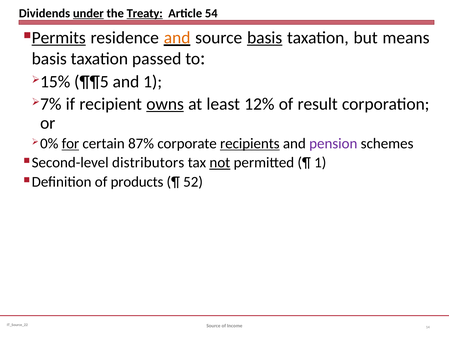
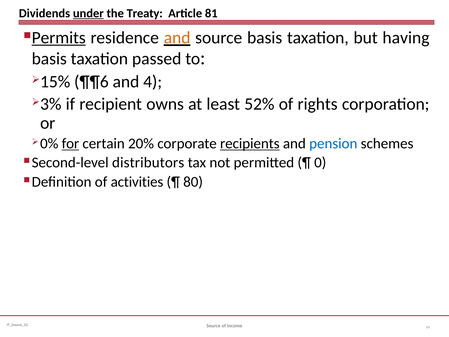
Treaty underline: present -> none (145, 13)
54: 54 -> 81 (211, 13)
basis underline: present -> none (265, 38)
means: means -> having (406, 38)
¶¶5: ¶¶5 -> ¶¶6 (91, 82)
and 1: 1 -> 4 (153, 82)
7%: 7% -> 3% (51, 104)
owns underline: present -> none (165, 104)
12%: 12% -> 52% (259, 104)
result: result -> rights (318, 104)
87%: 87% -> 20% (141, 143)
pension colour: purple -> blue (333, 143)
not underline: present -> none (220, 163)
1: 1 -> 0 (320, 163)
products: products -> activities (137, 182)
52: 52 -> 80 (193, 182)
